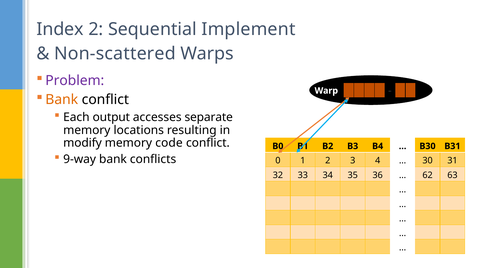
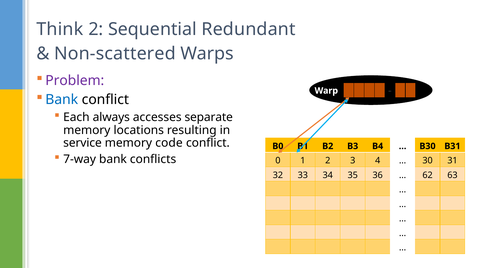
Index: Index -> Think (60, 29)
Implement: Implement -> Redundant (249, 29)
Bank colour: orange -> blue (62, 100)
output: output -> always (111, 117)
modify: modify -> service (82, 143)
9-way: 9-way -> 7-way (80, 160)
